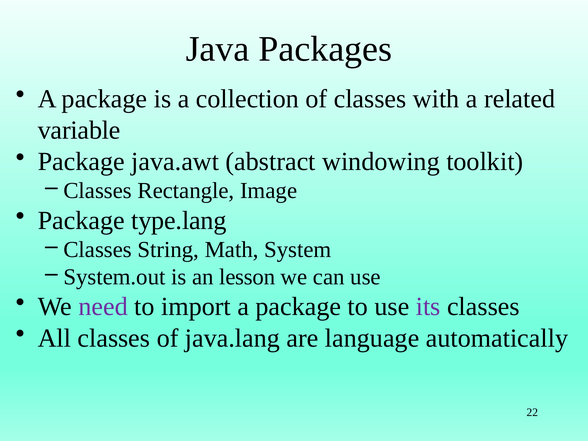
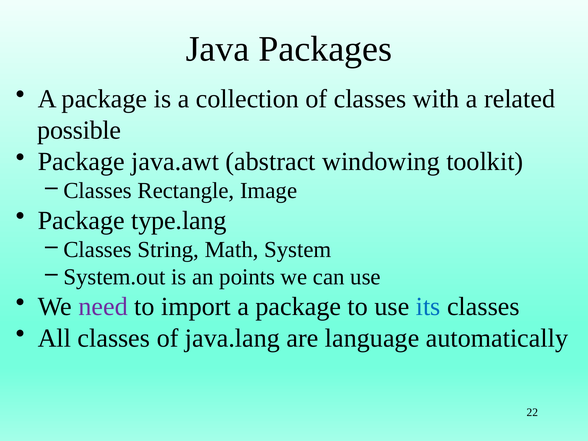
variable: variable -> possible (79, 130)
lesson: lesson -> points (247, 277)
its colour: purple -> blue (428, 307)
